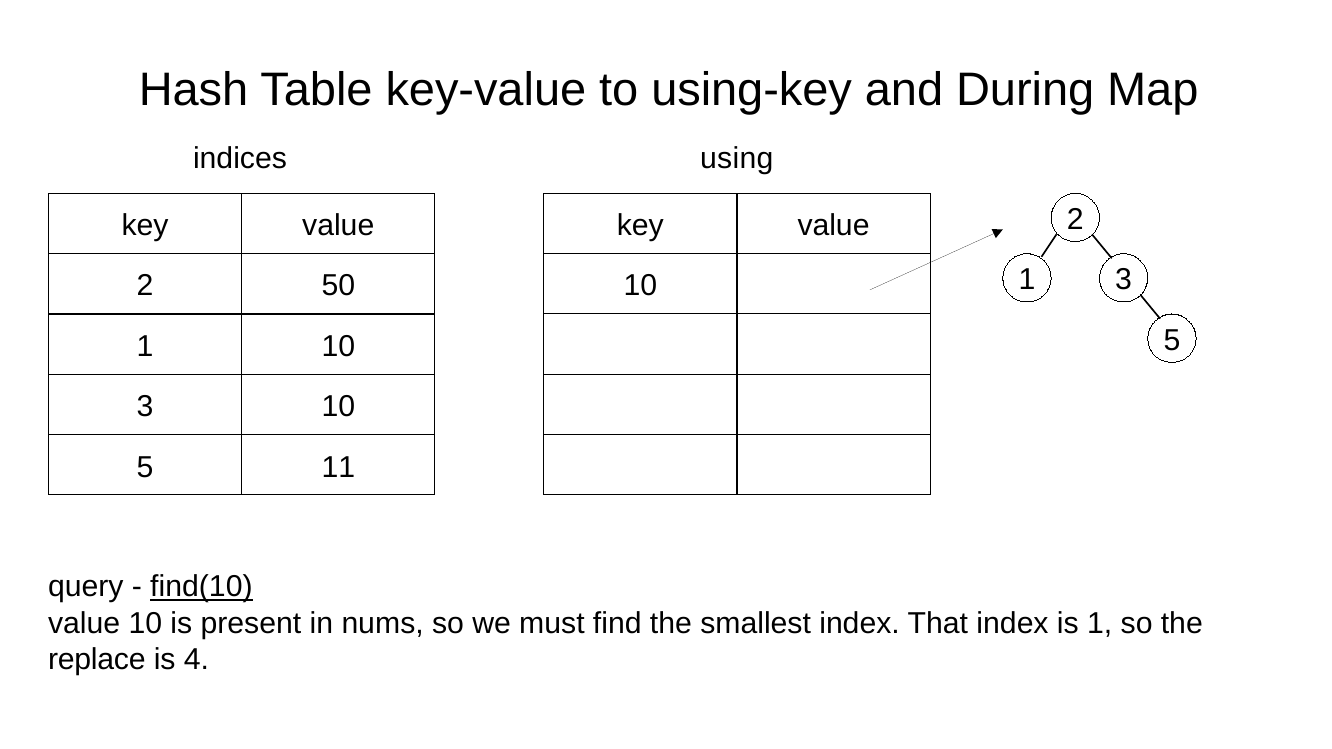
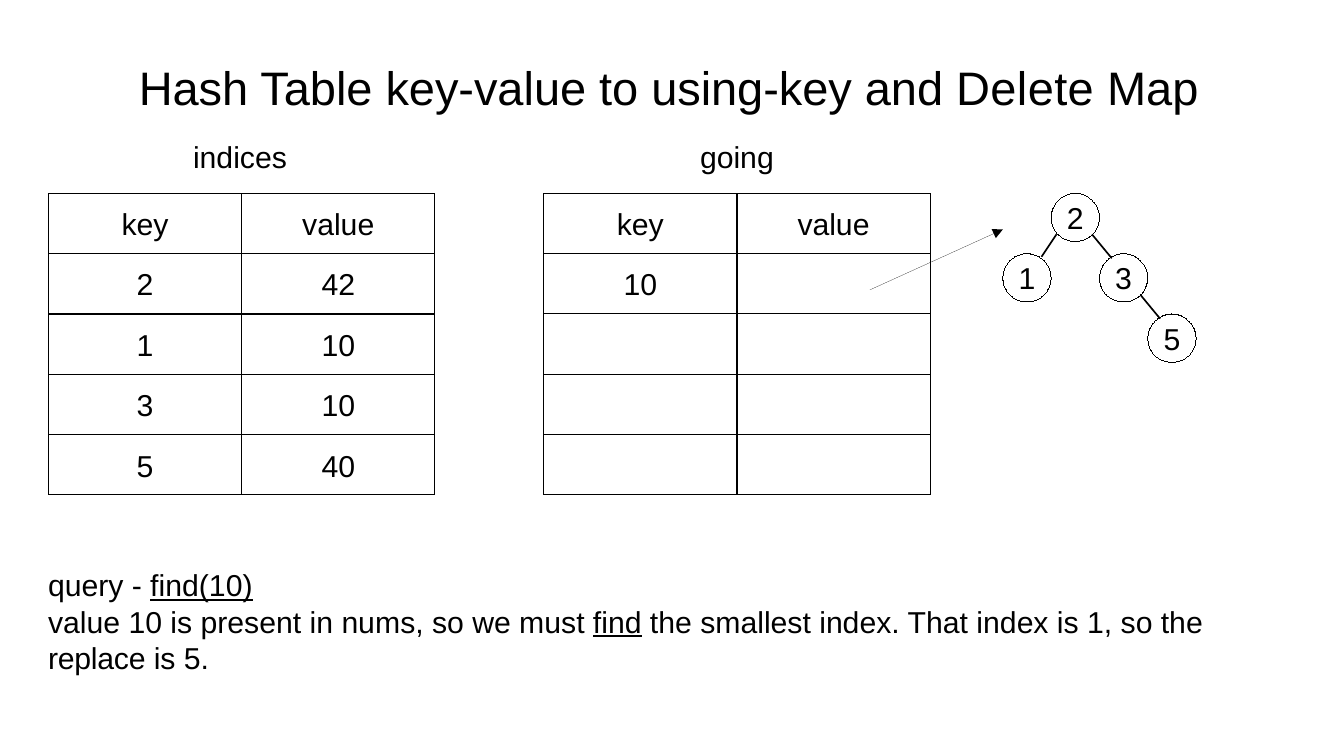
During: During -> Delete (1025, 90)
using: using -> going (737, 159)
50: 50 -> 42 (338, 286)
11: 11 -> 40 (338, 467)
find underline: none -> present (617, 623)
is 4: 4 -> 5 (196, 660)
